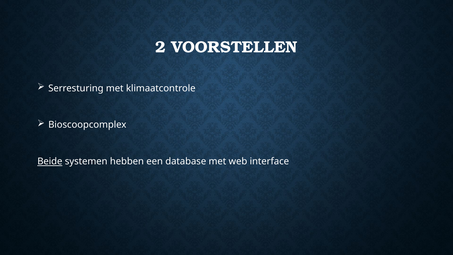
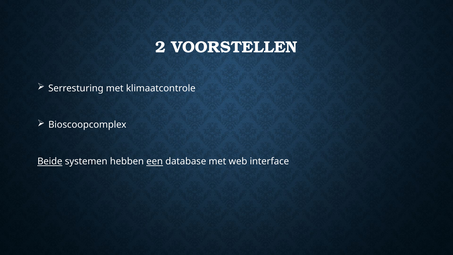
een underline: none -> present (155, 161)
